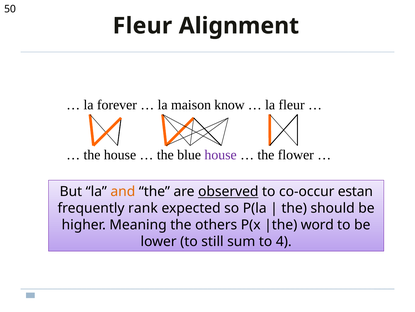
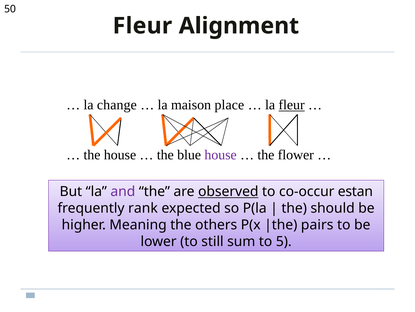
forever: forever -> change (117, 105)
know: know -> place (229, 105)
fleur underline: none -> present (292, 105)
and colour: orange -> purple (123, 191)
word: word -> pairs (317, 224)
4: 4 -> 5 (284, 241)
